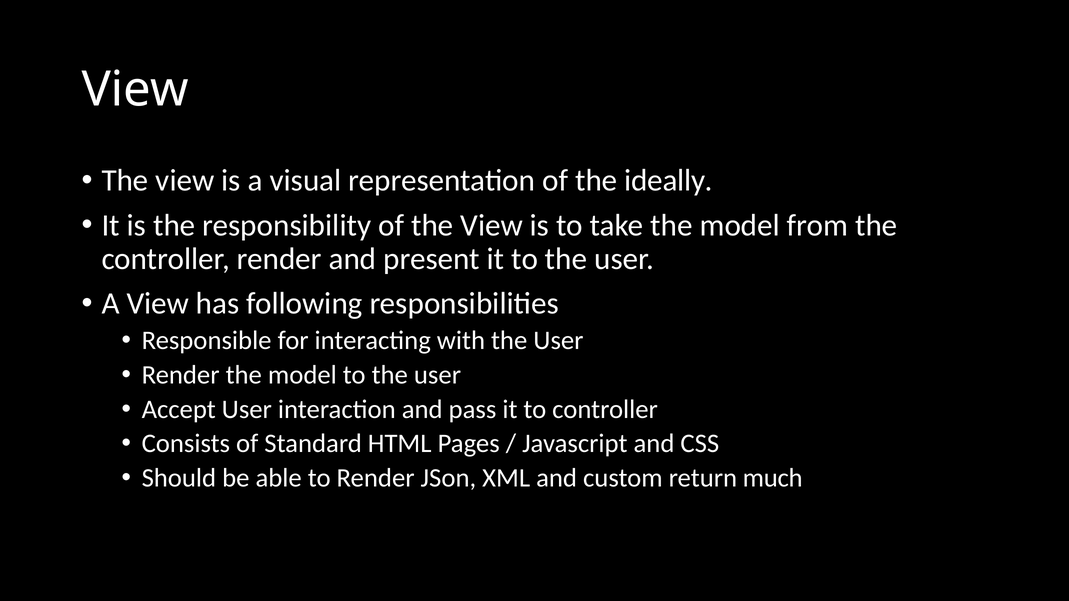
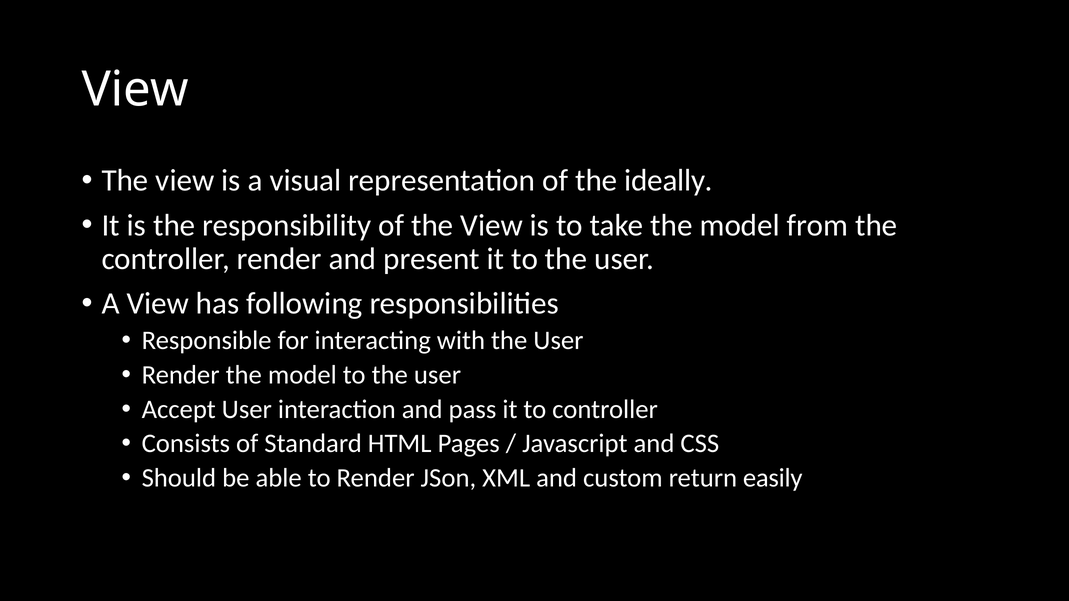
much: much -> easily (773, 478)
